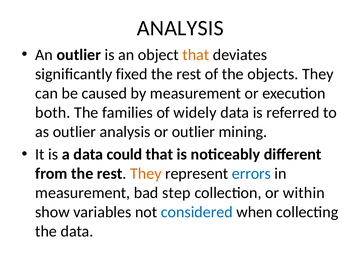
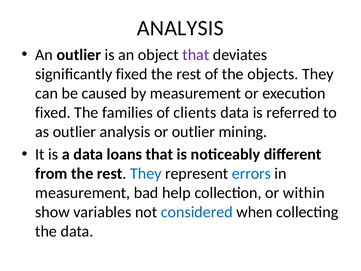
that colour: orange -> purple (196, 55)
both: both -> fixed (53, 112)
widely: widely -> clients (195, 112)
could: could -> loans (124, 154)
They colour: orange -> blue (146, 173)
step: step -> help (176, 193)
